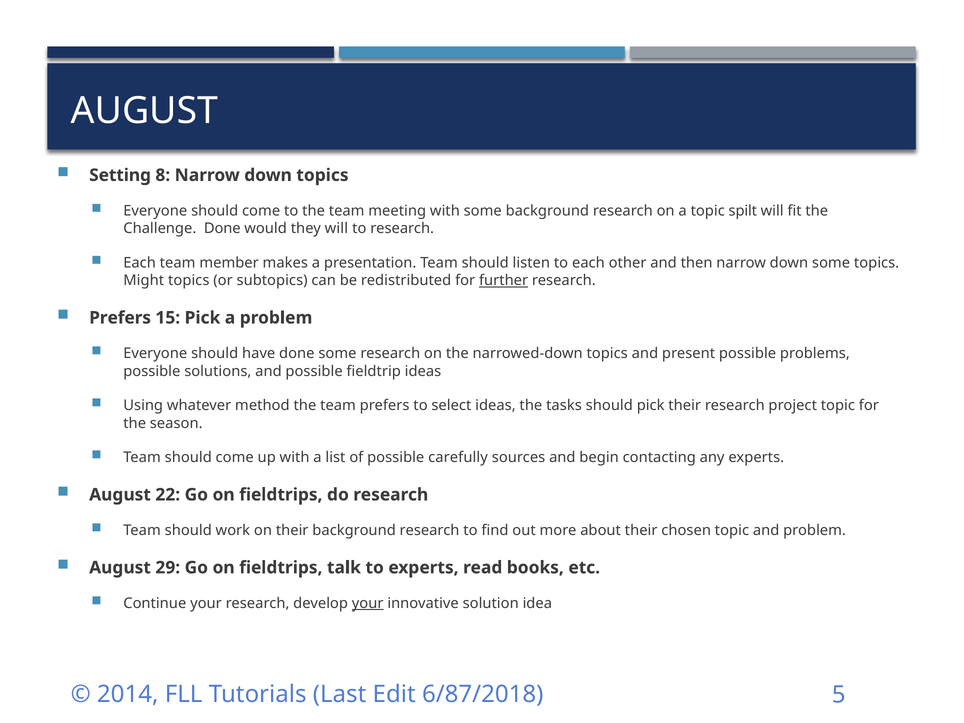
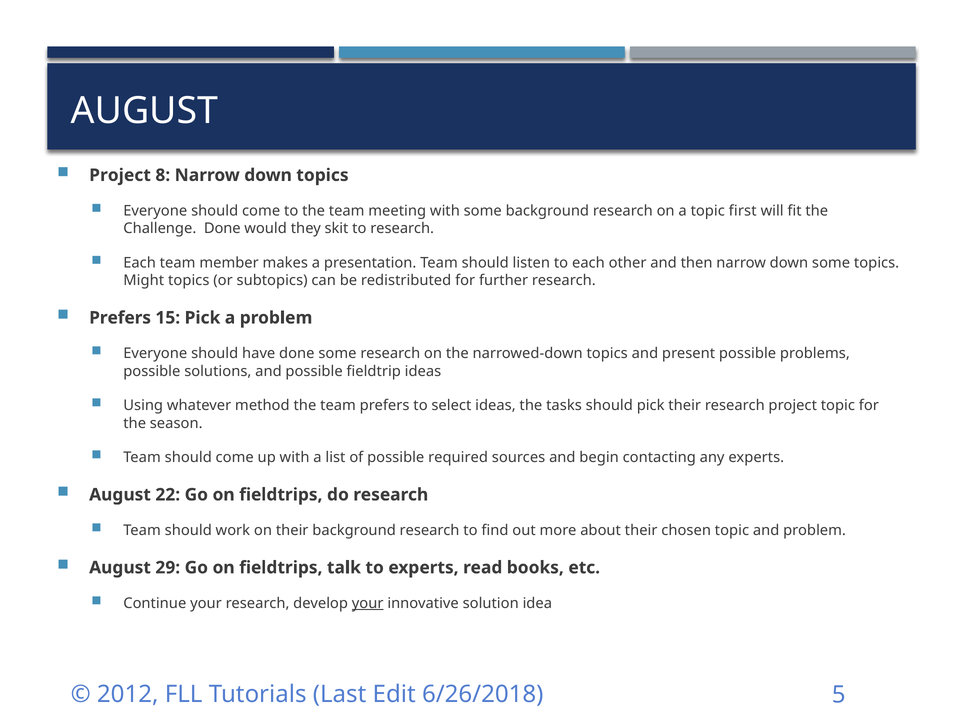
Setting: Setting -> Project (120, 175)
spilt: spilt -> first (743, 211)
they will: will -> skit (336, 229)
further underline: present -> none (504, 281)
carefully: carefully -> required (458, 458)
2014: 2014 -> 2012 (128, 694)
6/87/2018: 6/87/2018 -> 6/26/2018 (483, 694)
